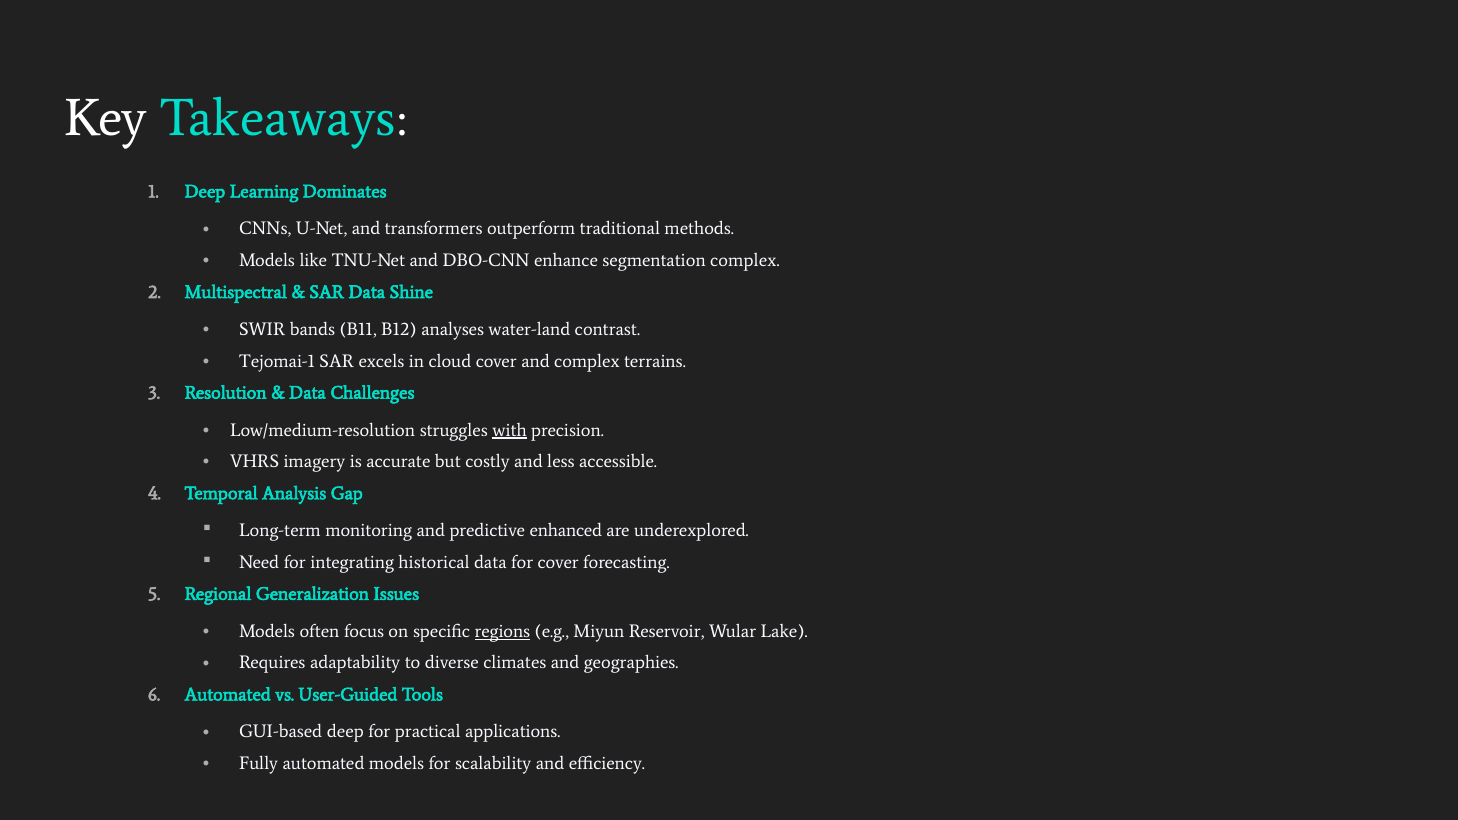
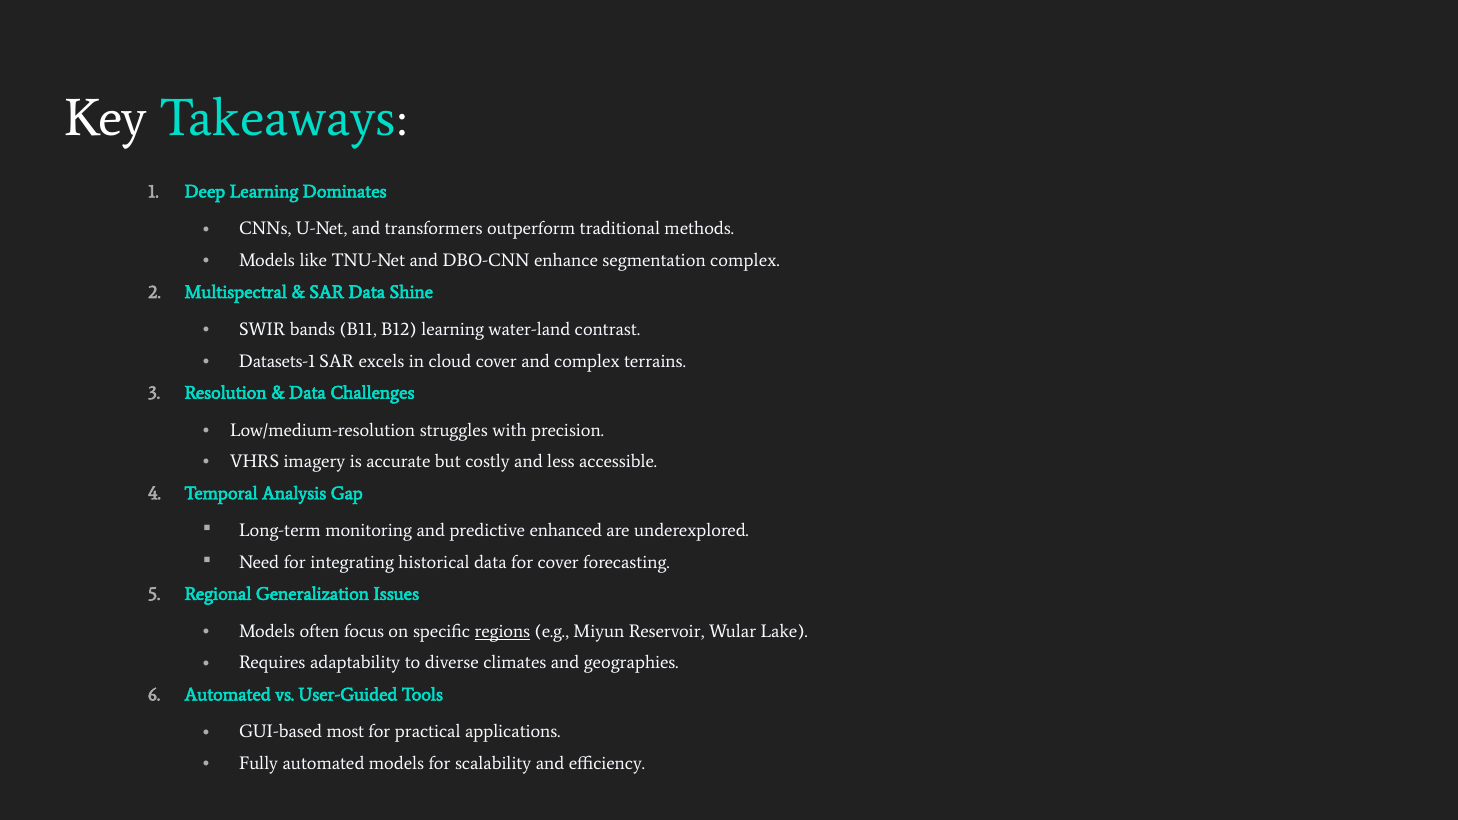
B12 analyses: analyses -> learning (453, 330)
Tejomai-1: Tejomai-1 -> Datasets-1 (277, 361)
with underline: present -> none (509, 430)
GUI-based deep: deep -> most (345, 732)
